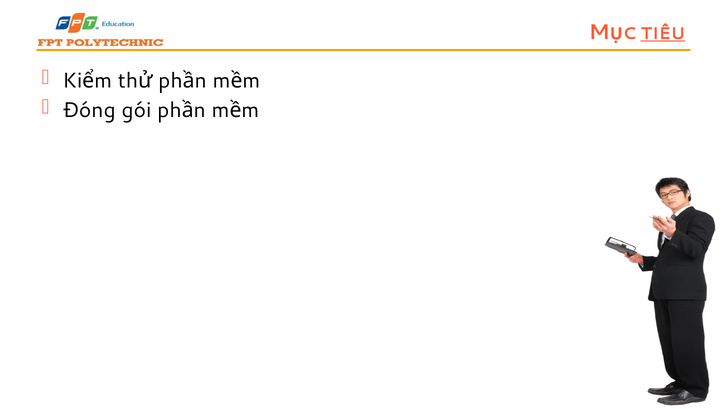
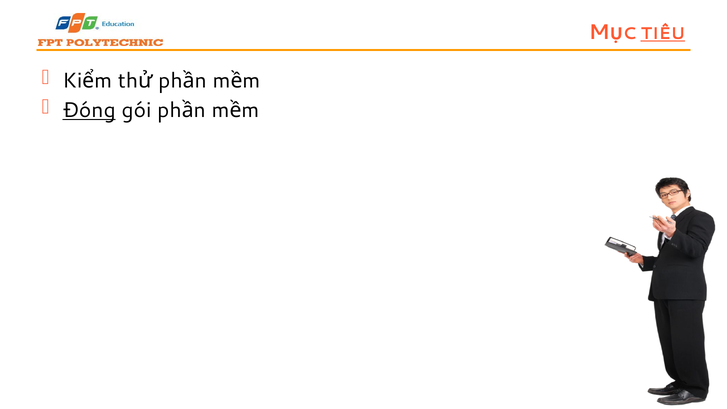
Đóng underline: none -> present (89, 110)
